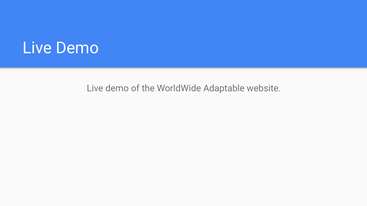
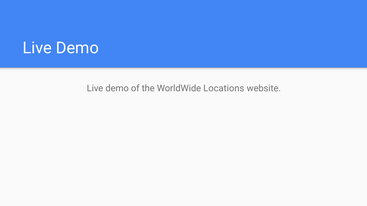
Adaptable: Adaptable -> Locations (224, 88)
